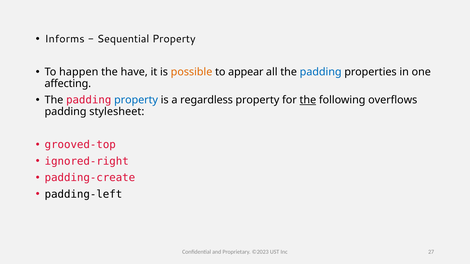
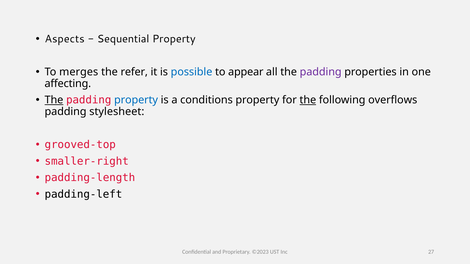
Informs: Informs -> Aspects (65, 39)
happen: happen -> merges (79, 72)
have: have -> refer (134, 72)
possible colour: orange -> blue (192, 72)
padding colour: blue -> purple (321, 72)
The underline: none -> present (54, 100)
regardless: regardless -> conditions (206, 100)
ignored-right: ignored-right -> smaller-right (87, 161)
padding-create: padding-create -> padding-length (90, 178)
